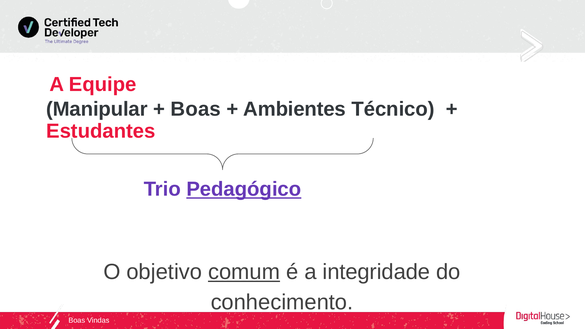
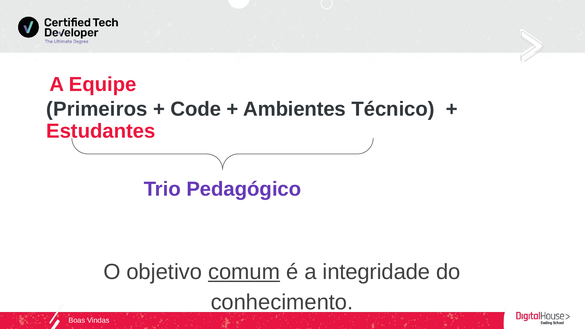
Manipular: Manipular -> Primeiros (97, 109)
Boas: Boas -> Code (196, 109)
Pedagógico underline: present -> none (244, 189)
